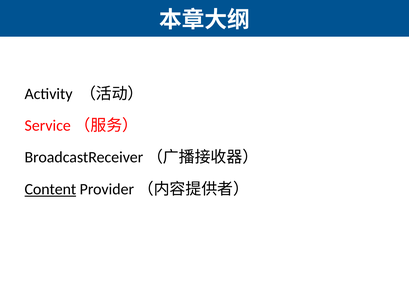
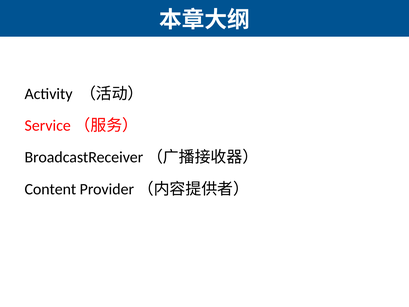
Content underline: present -> none (50, 189)
